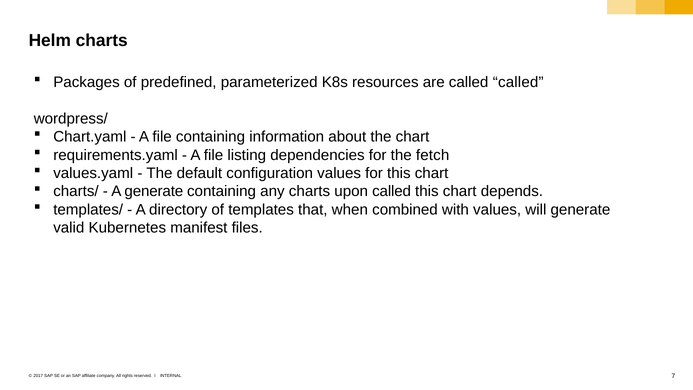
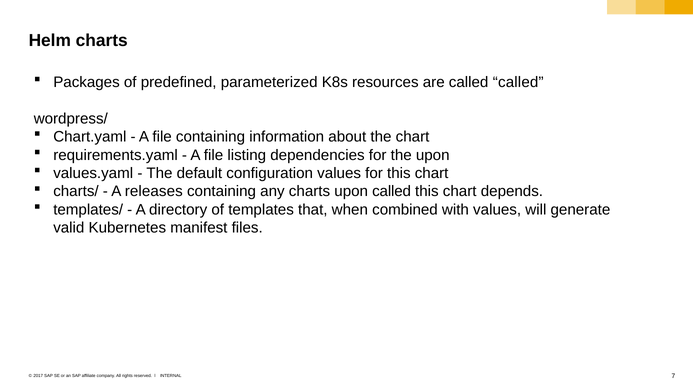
the fetch: fetch -> upon (433, 155)
A generate: generate -> releases (154, 191)
